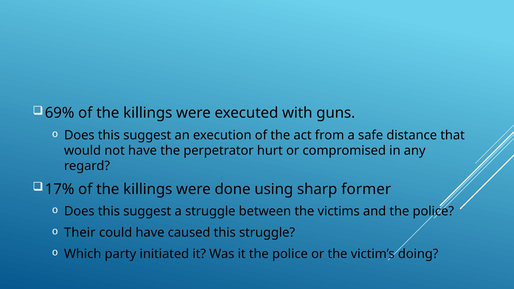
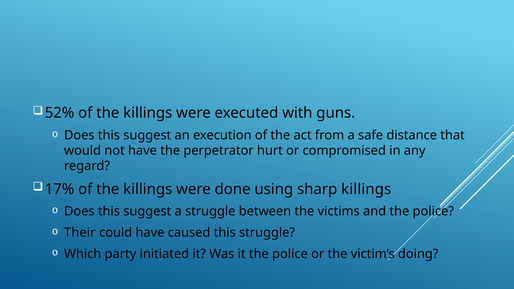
69%: 69% -> 52% (60, 113)
sharp former: former -> killings (366, 189)
